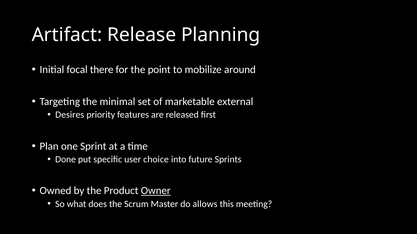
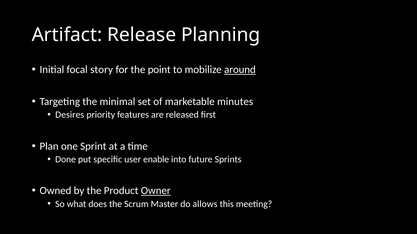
there: there -> story (102, 70)
around underline: none -> present (240, 70)
external: external -> minutes (235, 102)
choice: choice -> enable (156, 160)
